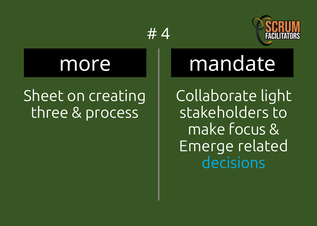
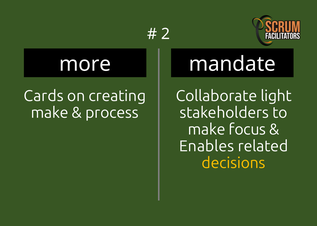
4: 4 -> 2 (166, 34)
Sheet: Sheet -> Cards (44, 96)
three: three -> make (50, 113)
Emerge: Emerge -> Enables (207, 146)
decisions colour: light blue -> yellow (234, 163)
